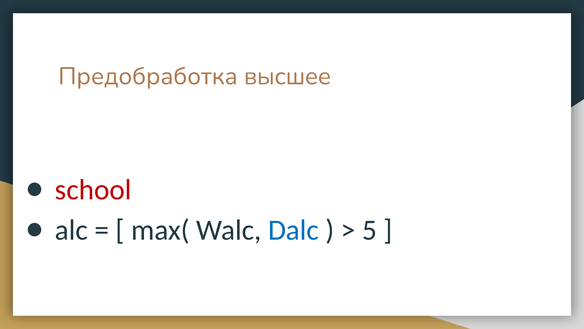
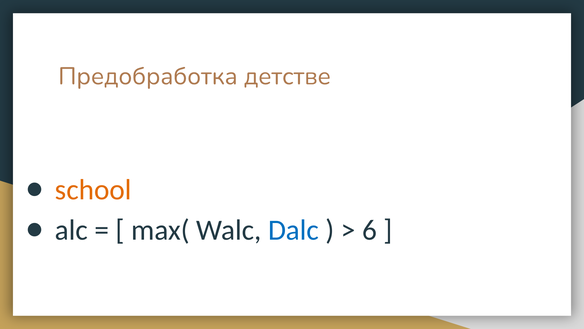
высшее: высшее -> детстве (287, 76)
school colour: red -> orange (93, 190)
5: 5 -> 6 (369, 230)
